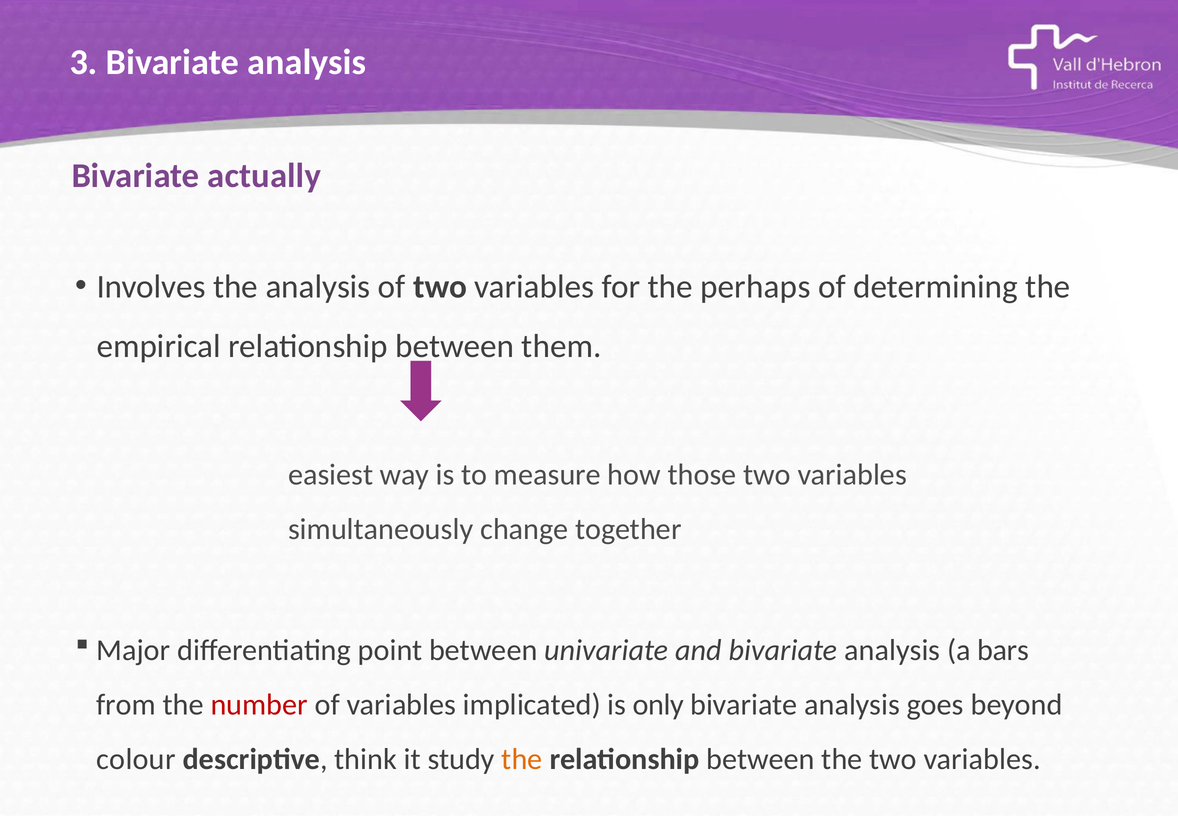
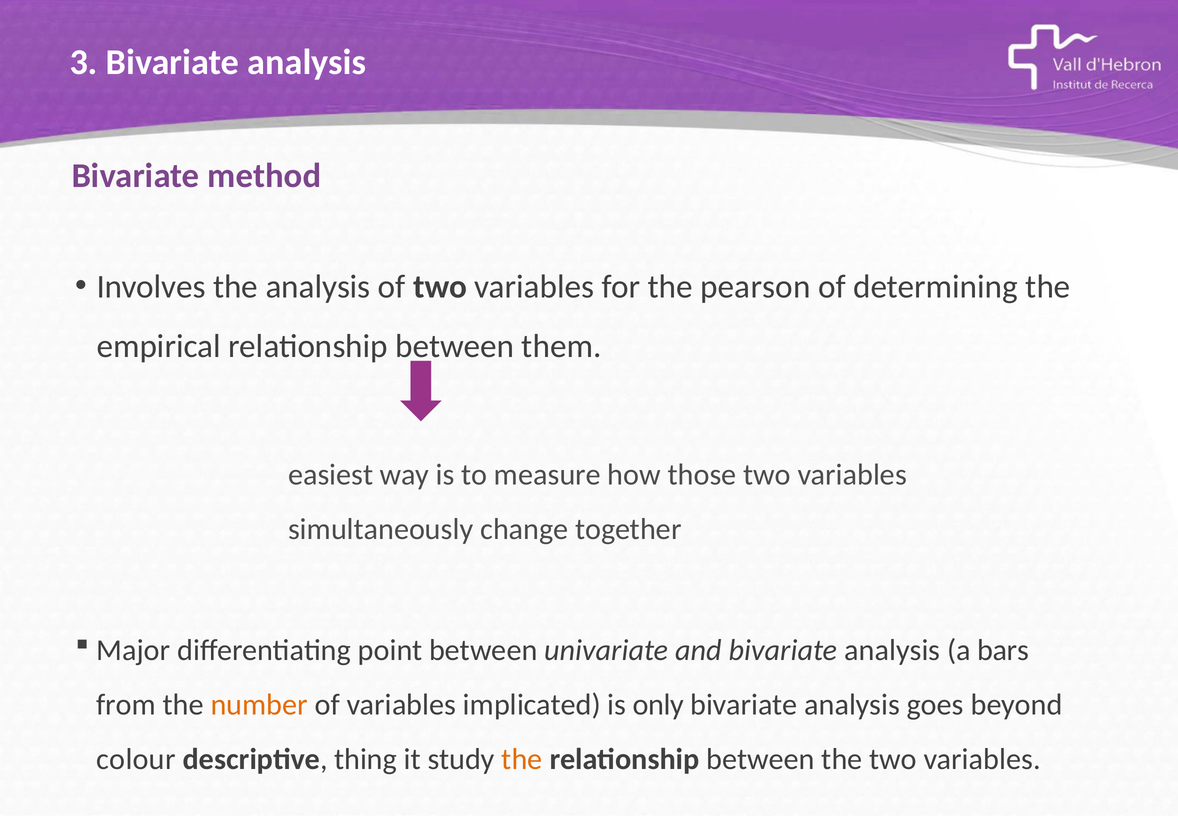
actually: actually -> method (264, 176)
perhaps: perhaps -> pearson (755, 287)
number colour: red -> orange (259, 704)
think: think -> thing (366, 759)
